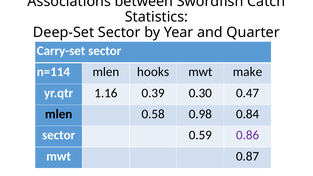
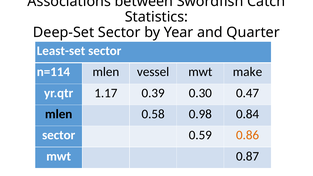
Carry-set: Carry-set -> Least-set (61, 51)
hooks: hooks -> vessel (153, 72)
1.16: 1.16 -> 1.17 (106, 93)
0.86 colour: purple -> orange (248, 135)
